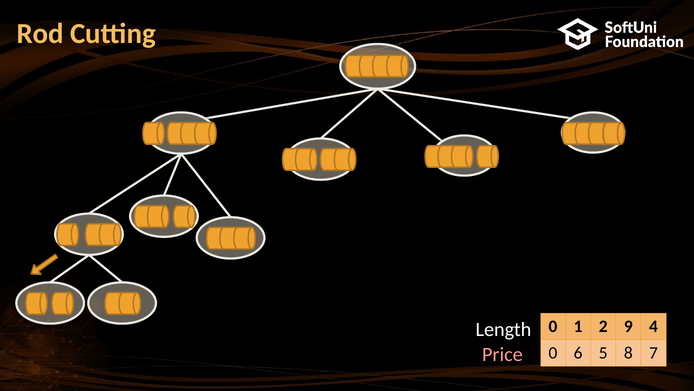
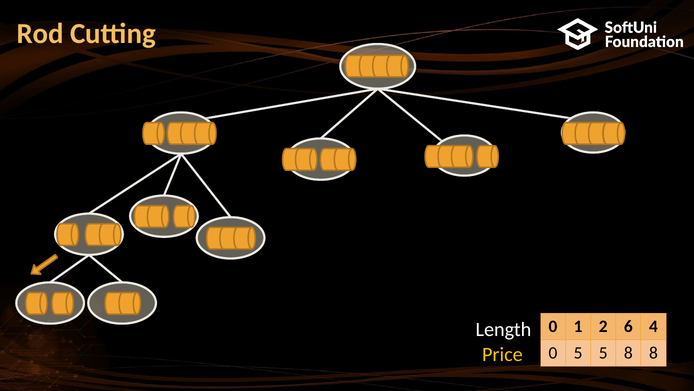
9: 9 -> 6 (628, 326)
0 6: 6 -> 5 (578, 353)
8 7: 7 -> 8 (653, 353)
Price colour: pink -> yellow (502, 354)
